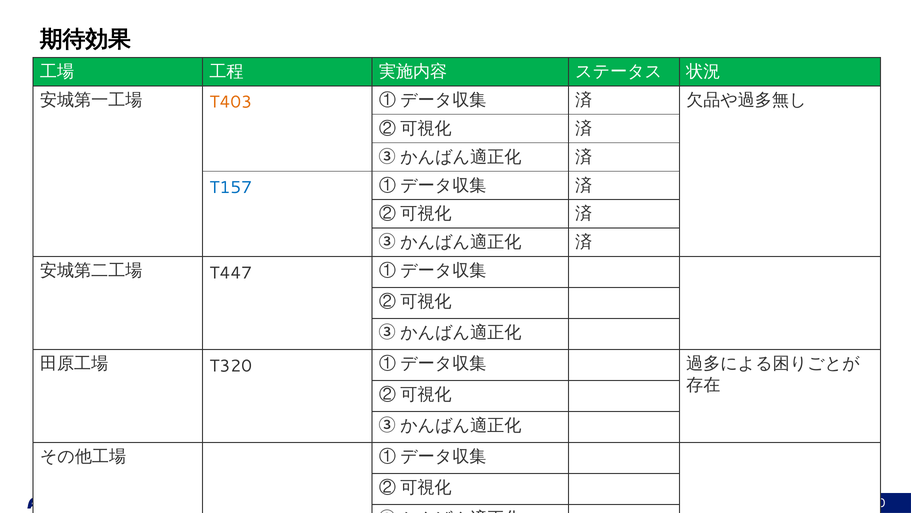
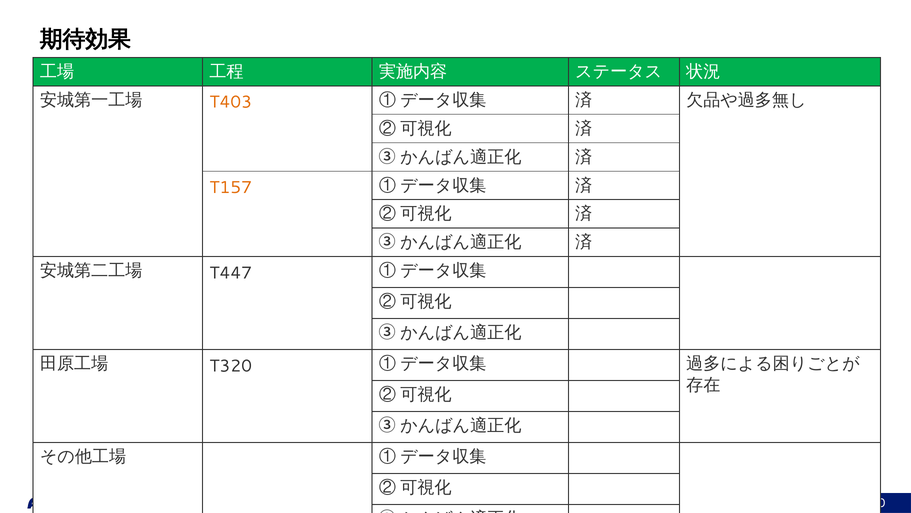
T157 colour: blue -> orange (231, 187)
